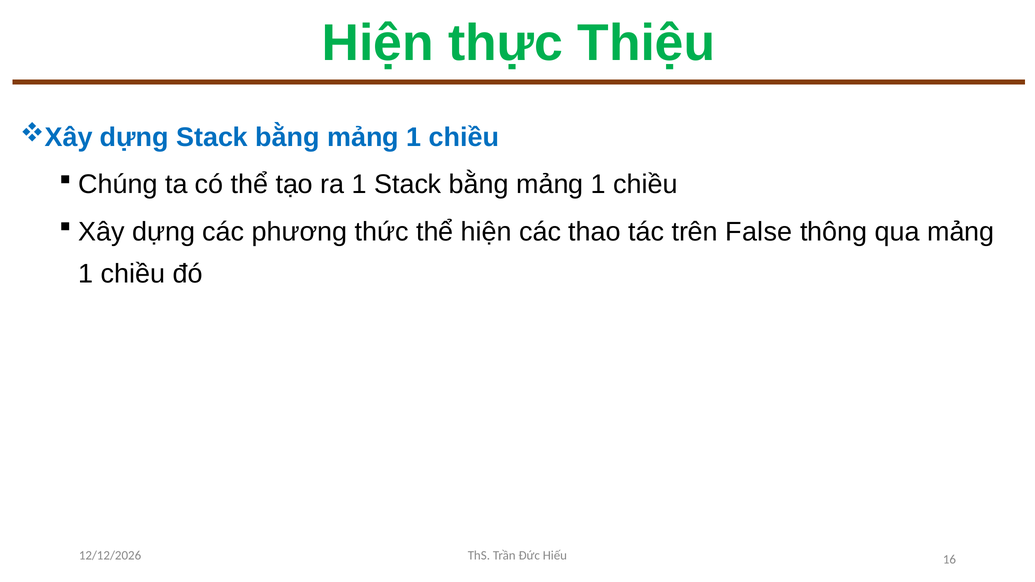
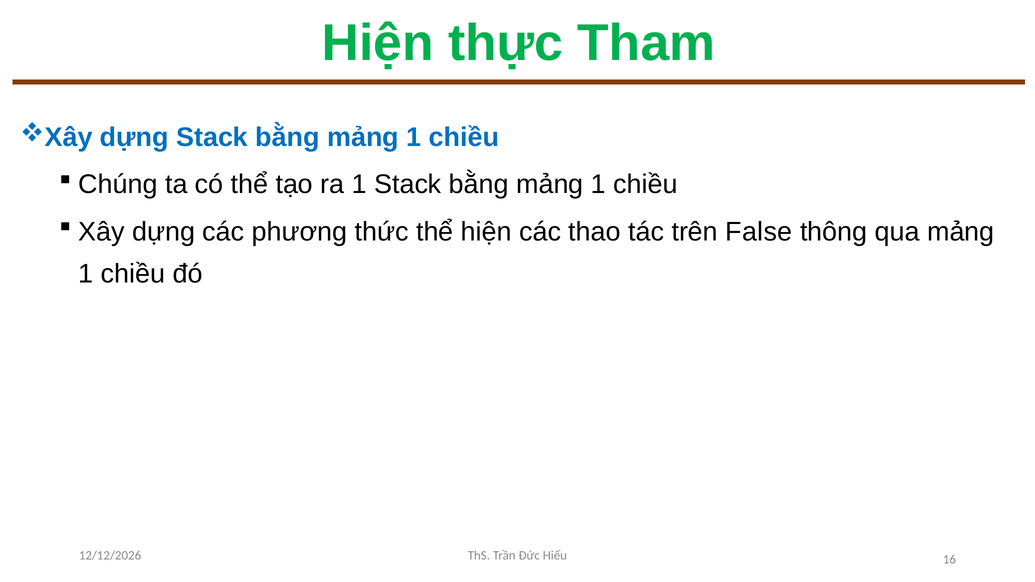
Thiệu: Thiệu -> Tham (646, 43)
